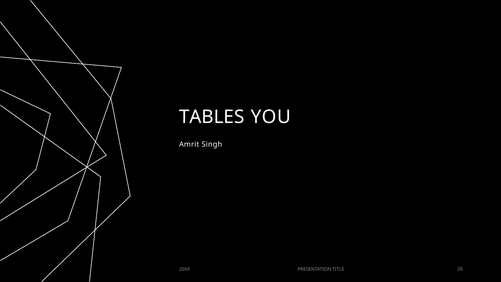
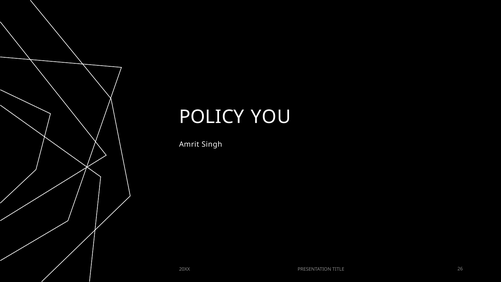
TABLES: TABLES -> POLICY (212, 117)
